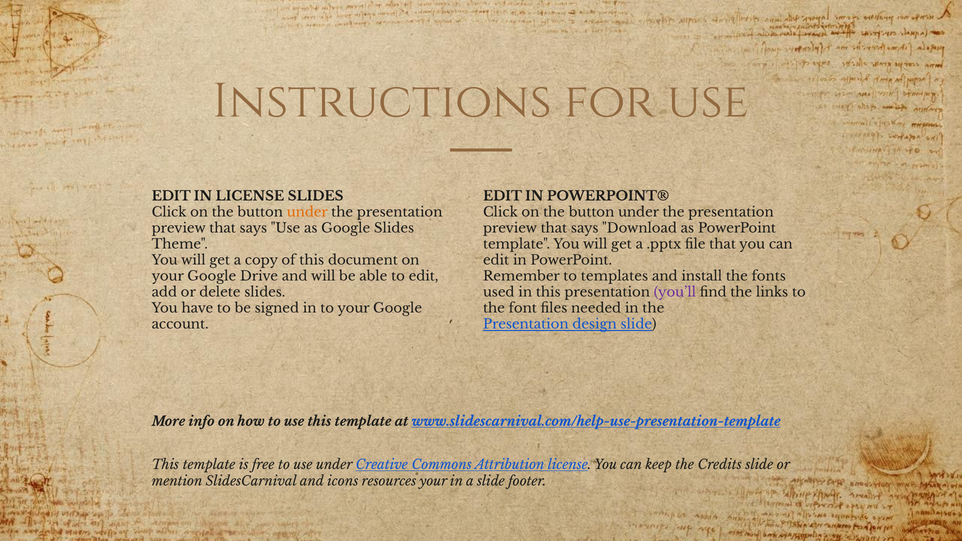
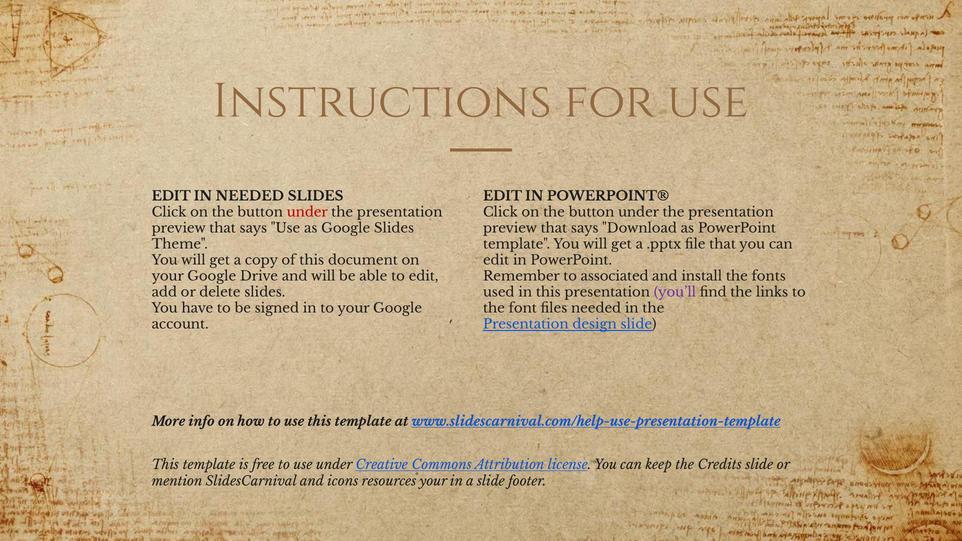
IN LICENSE: LICENSE -> NEEDED (250, 196)
under colour: orange -> red (307, 212)
templates: templates -> associated (615, 276)
